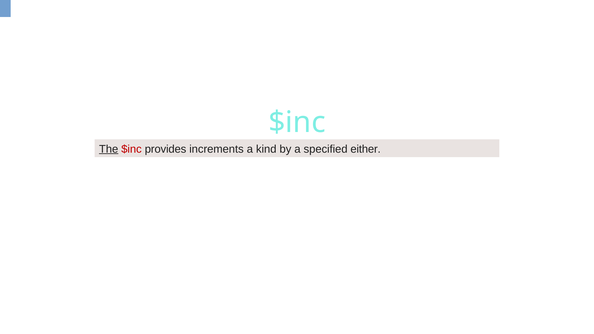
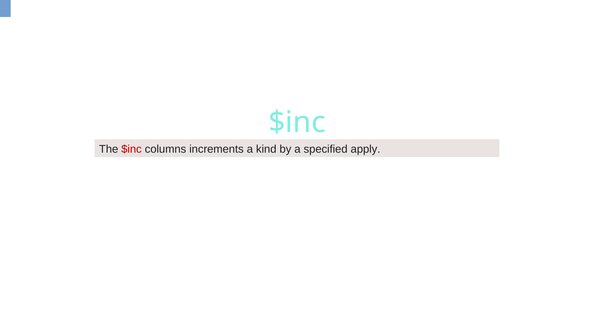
The underline: present -> none (109, 149)
provides: provides -> columns (165, 149)
either: either -> apply (366, 149)
